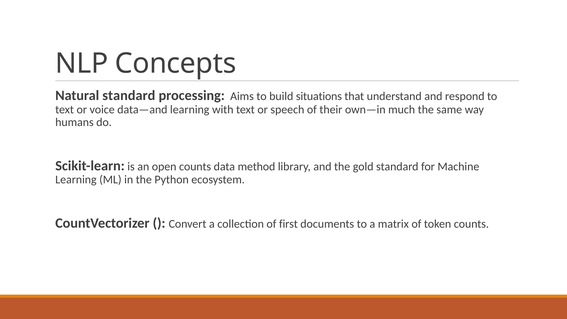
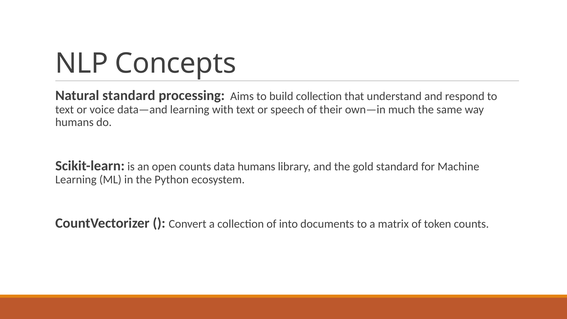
build situations: situations -> collection (319, 96)
data method: method -> humans (256, 166)
first: first -> into (288, 224)
